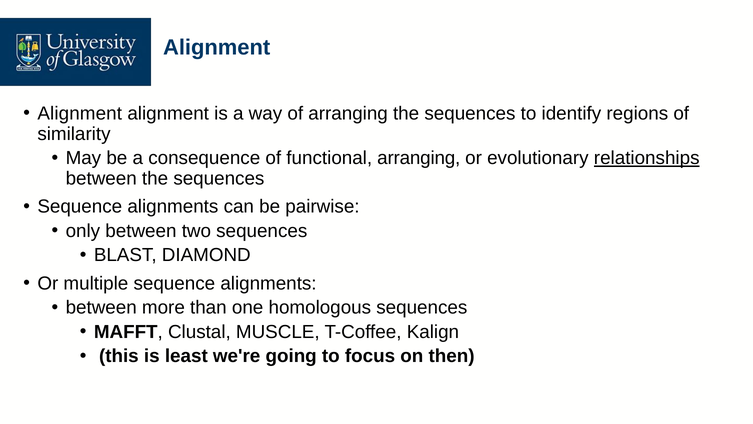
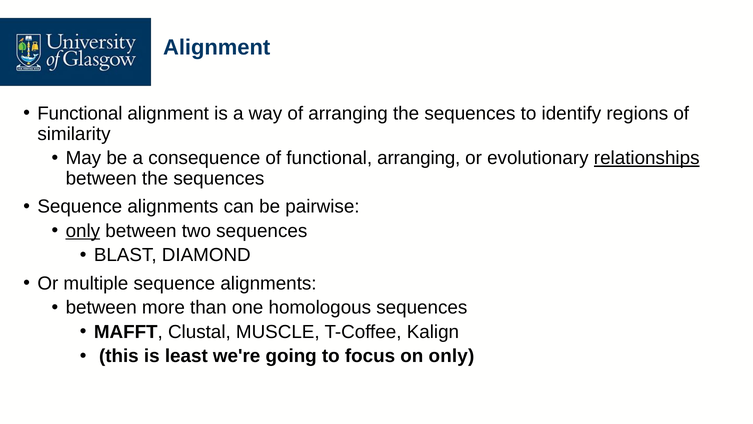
Alignment: Alignment -> Functional (80, 113)
only underline: none -> present (83, 231)
on then: then -> only (451, 356)
